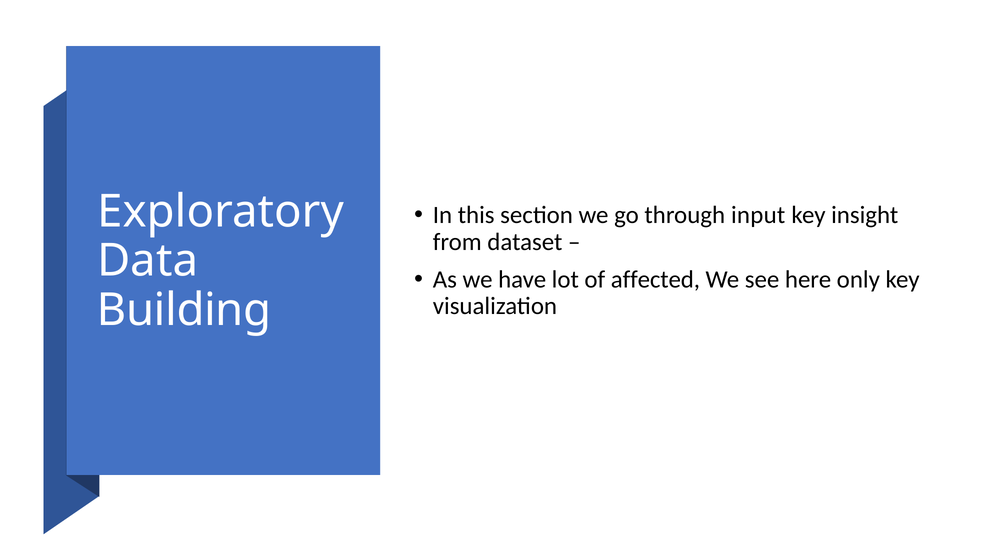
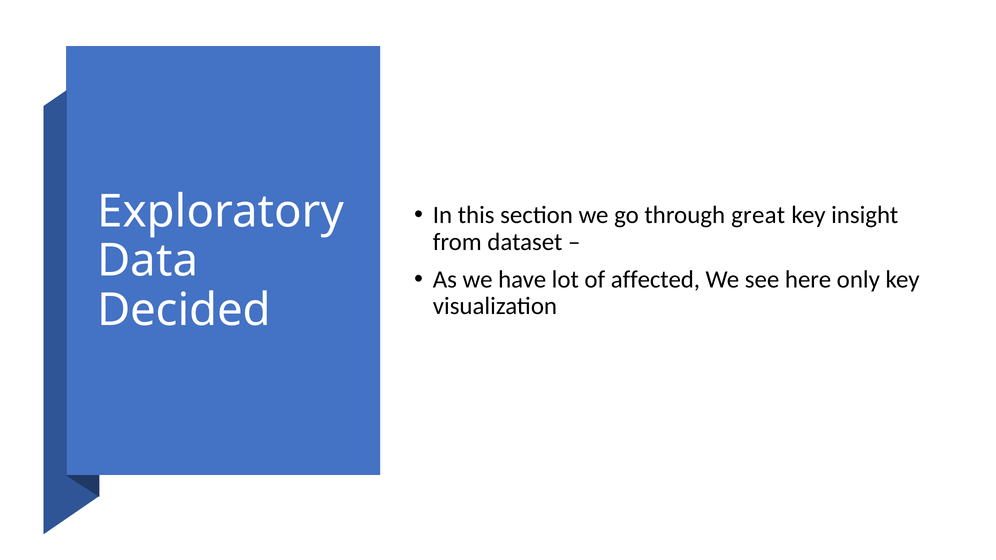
input: input -> great (758, 215)
Building: Building -> Decided (184, 310)
